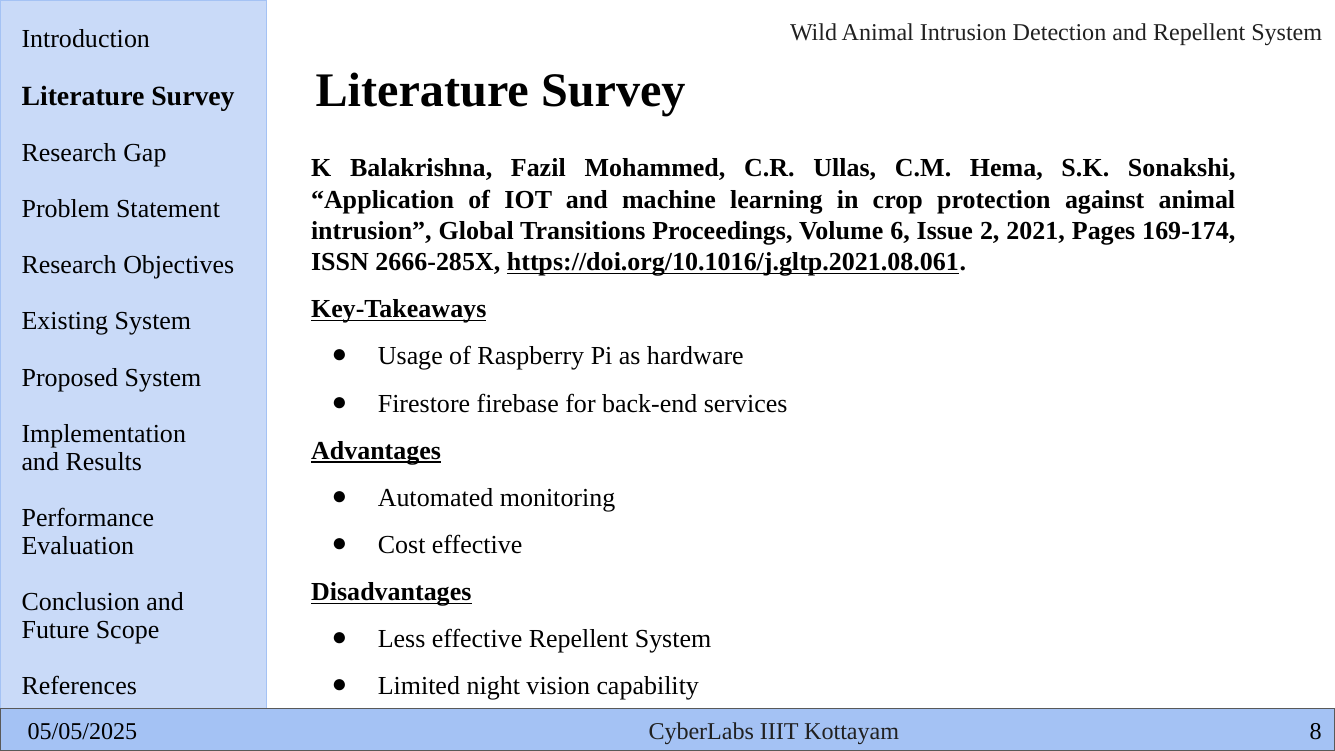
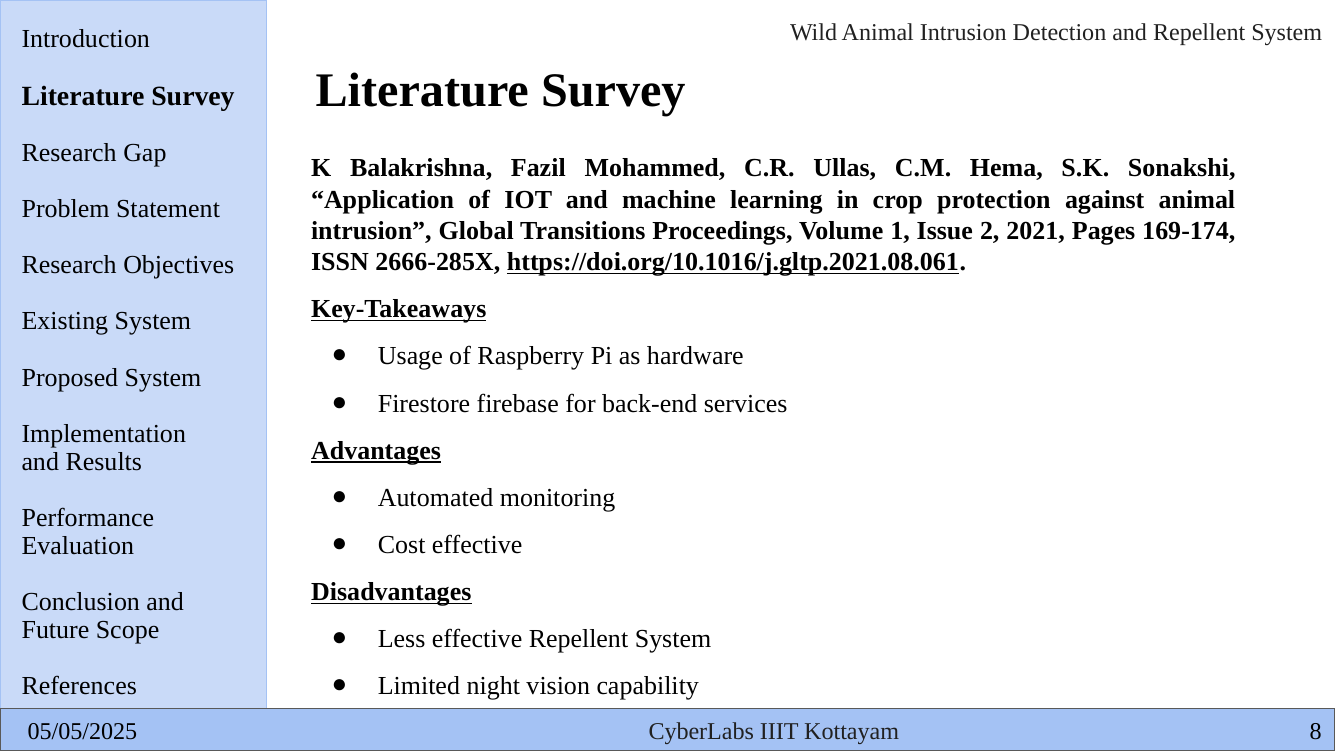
6: 6 -> 1 (900, 231)
